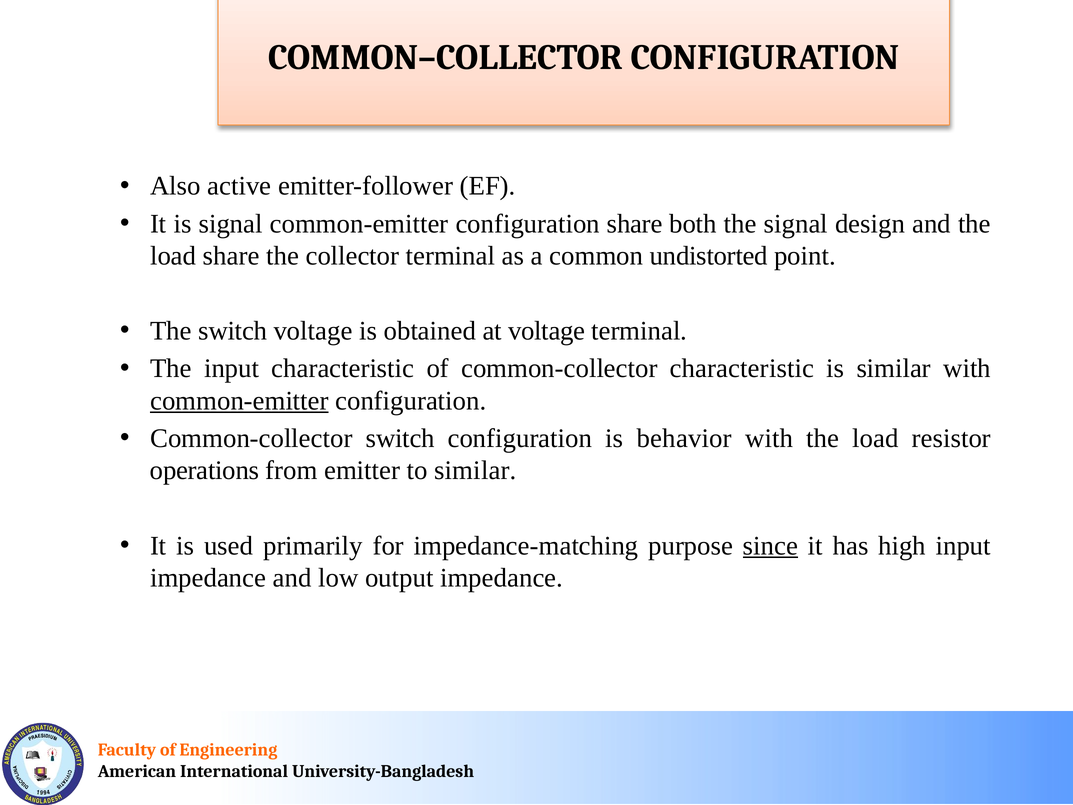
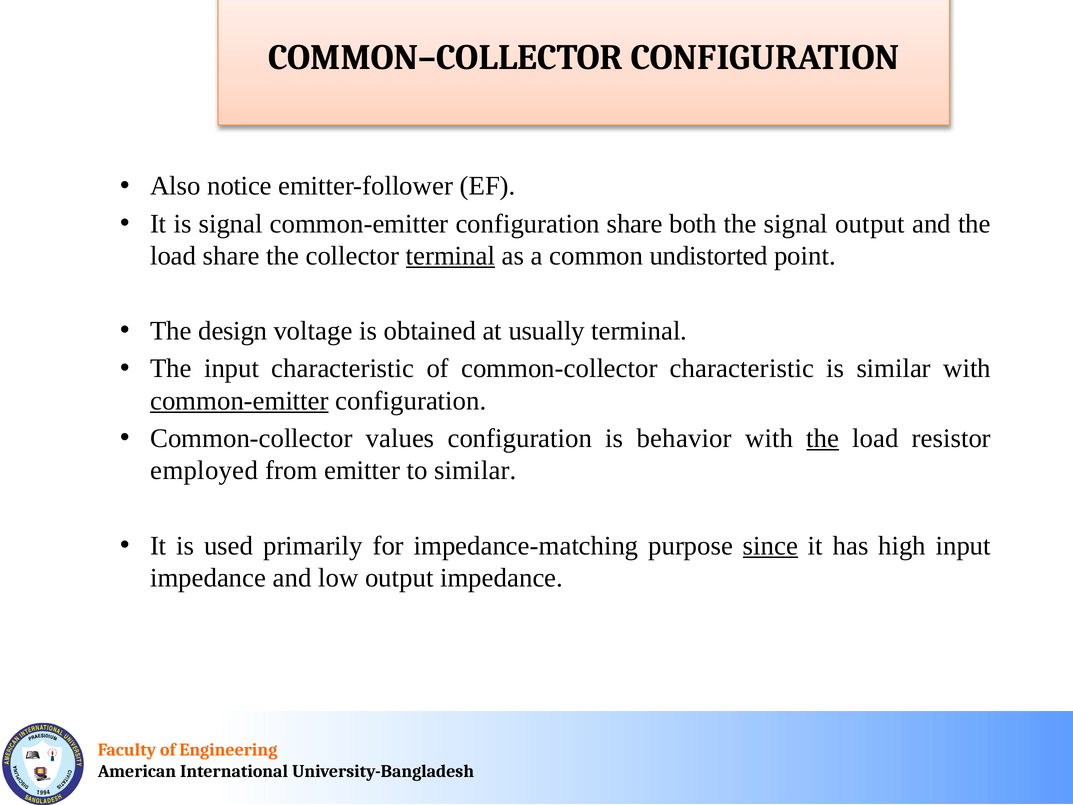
active: active -> notice (239, 186)
signal design: design -> output (870, 224)
terminal underline: none -> present (451, 256)
The switch: switch -> design (233, 331)
at voltage: voltage -> usually (547, 331)
Common-collector switch: switch -> values (400, 438)
the underline: none -> present (823, 438)
operations: operations -> employed (204, 470)
